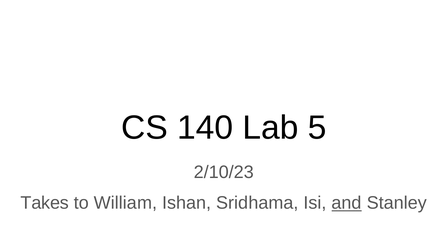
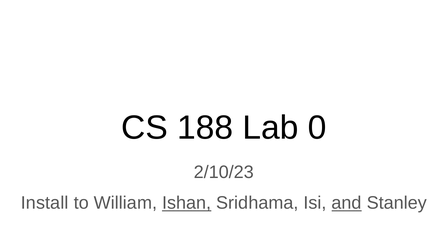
140: 140 -> 188 (205, 128)
5: 5 -> 0 (317, 128)
Takes: Takes -> Install (45, 203)
Ishan underline: none -> present (187, 203)
